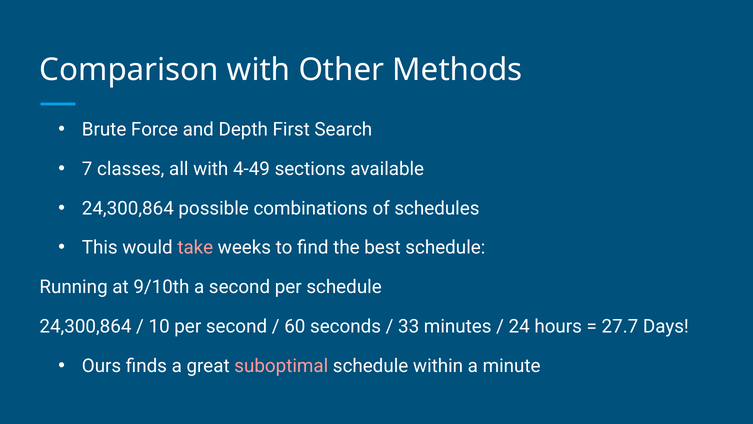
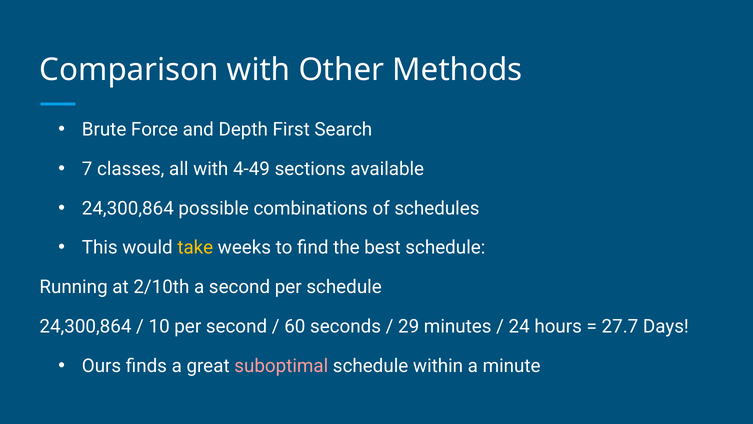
take colour: pink -> yellow (195, 248)
9/10th: 9/10th -> 2/10th (161, 287)
33: 33 -> 29 (409, 326)
